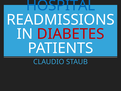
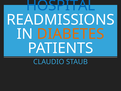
DIABETES colour: red -> orange (71, 34)
